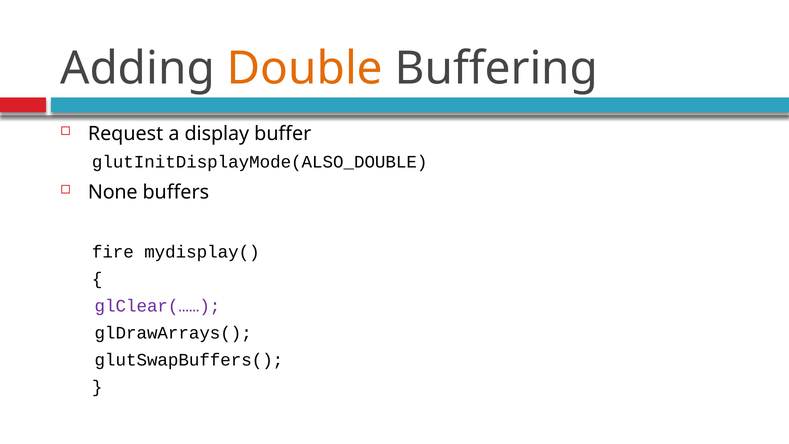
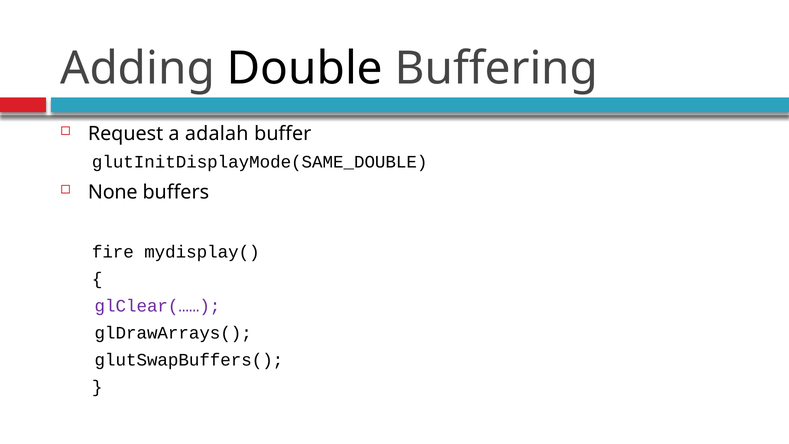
Double colour: orange -> black (305, 69)
display: display -> adalah (217, 134)
glutInitDisplayMode(ALSO_DOUBLE: glutInitDisplayMode(ALSO_DOUBLE -> glutInitDisplayMode(SAME_DOUBLE (260, 162)
